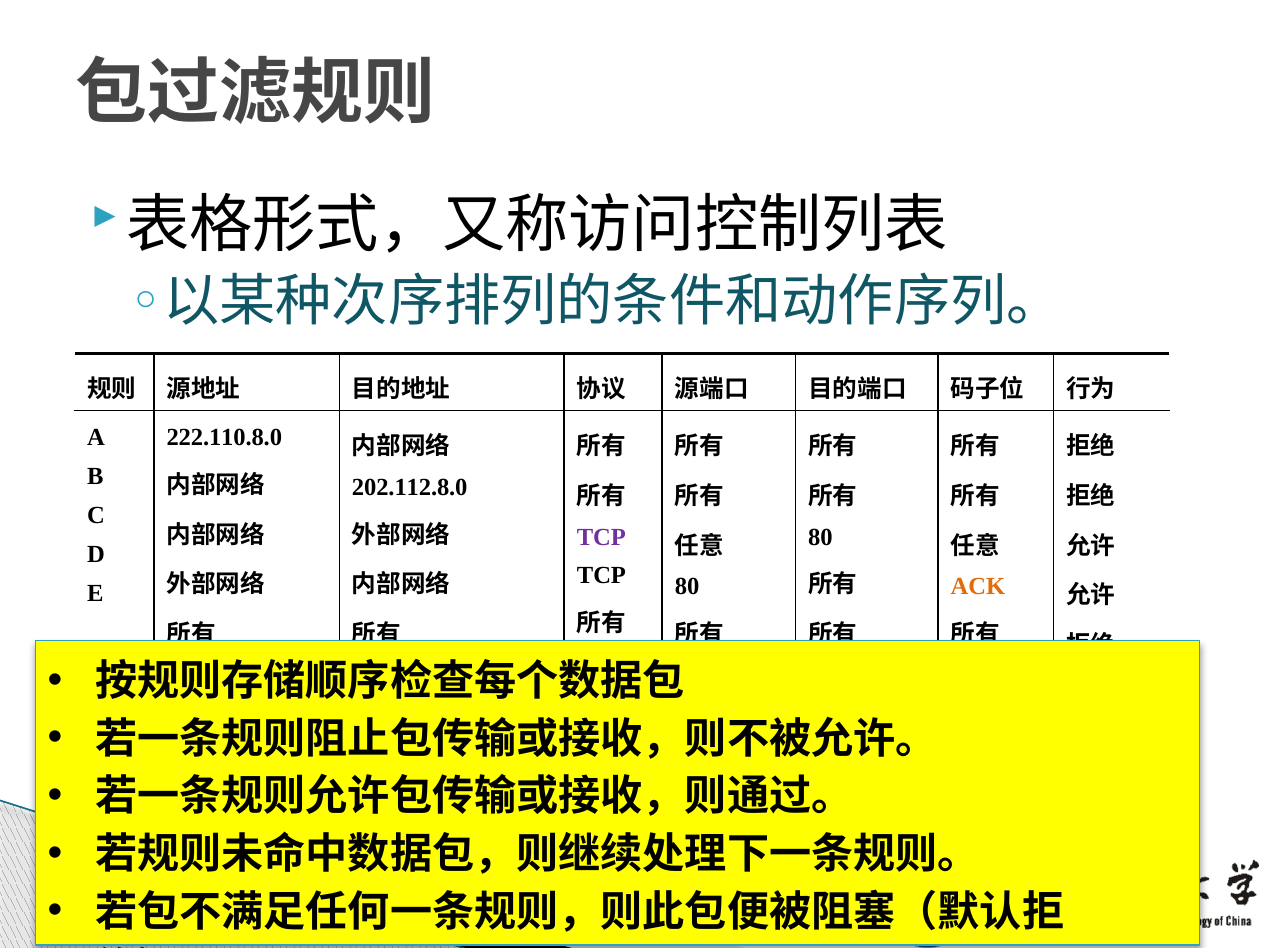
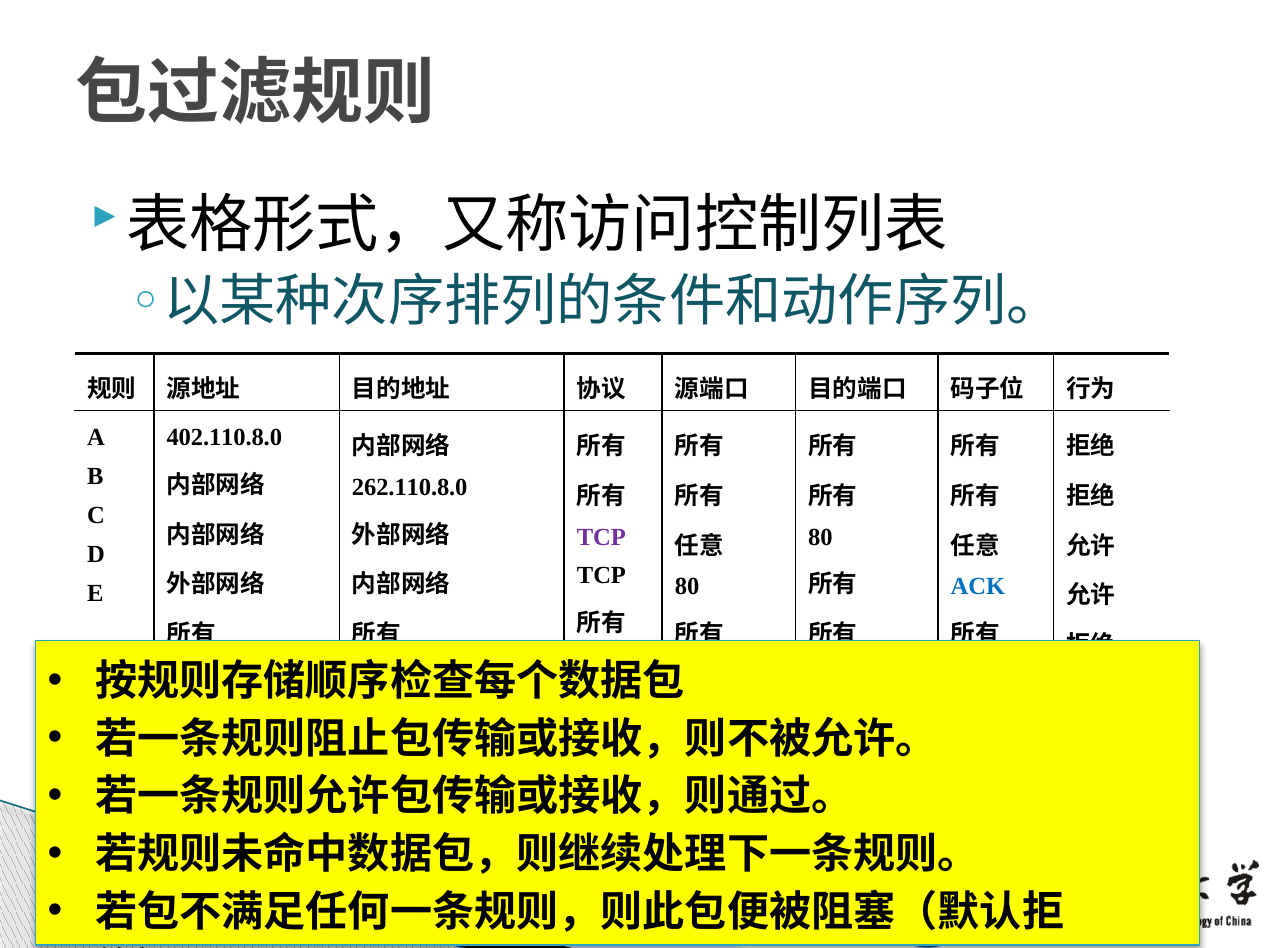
222.110.8.0: 222.110.8.0 -> 402.110.8.0 (224, 438)
202.112.8.0: 202.112.8.0 -> 262.110.8.0 (410, 487)
ACK colour: orange -> blue (978, 587)
